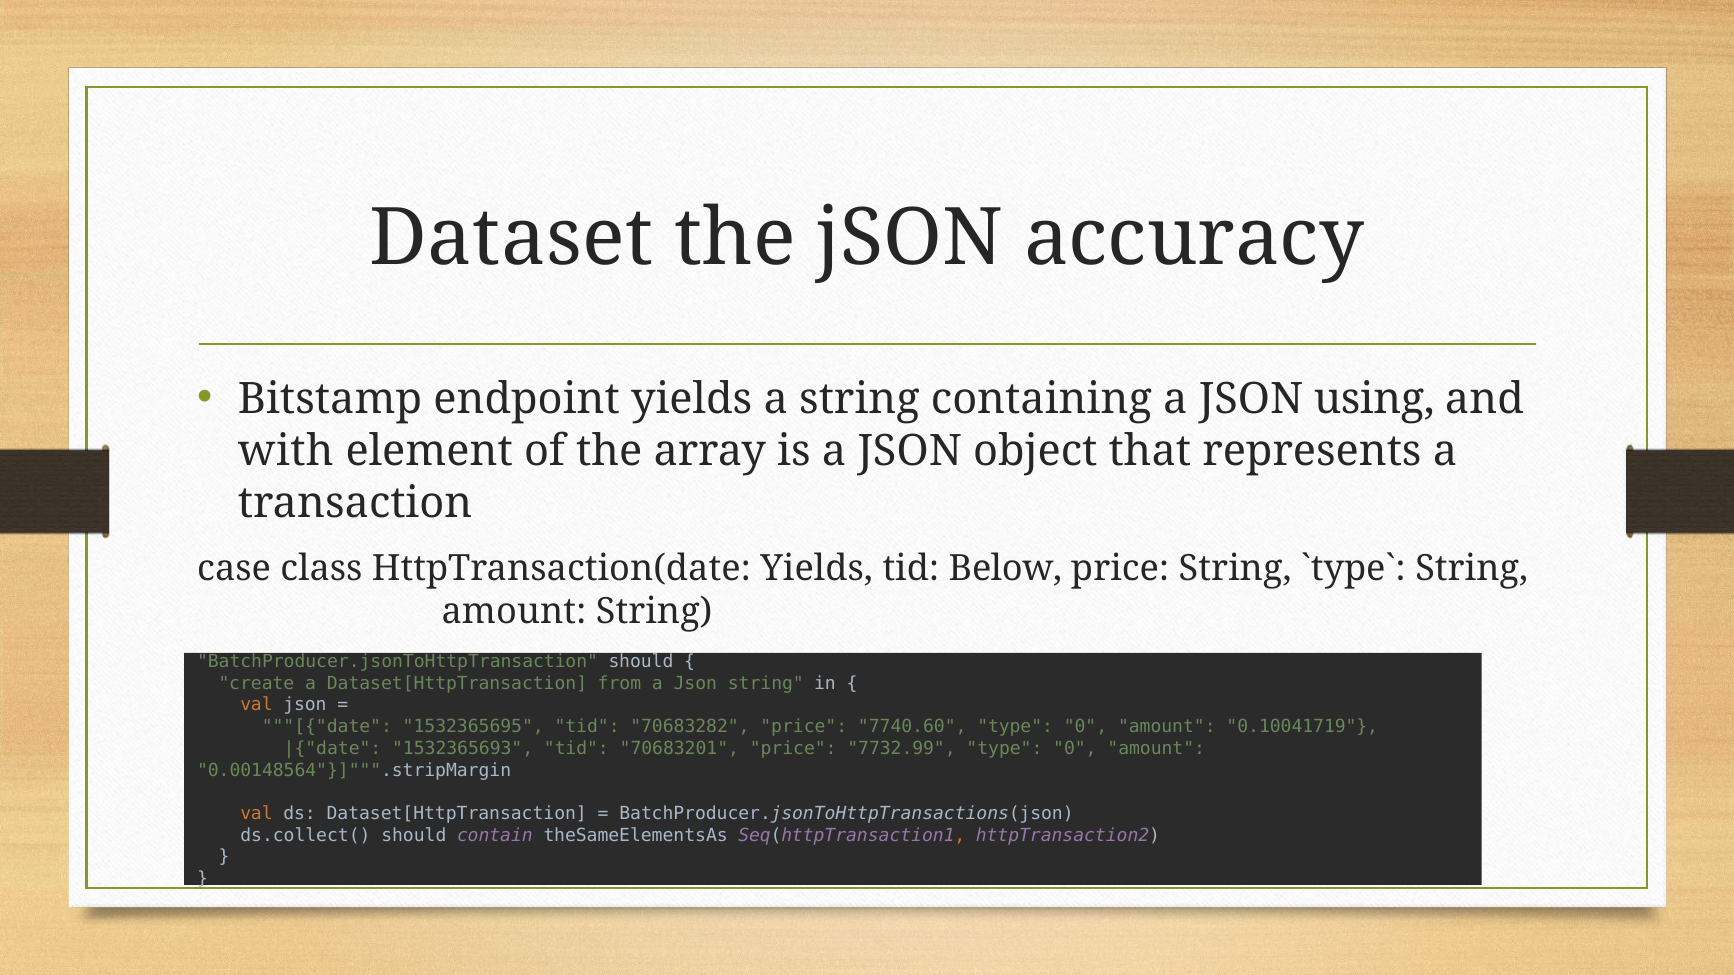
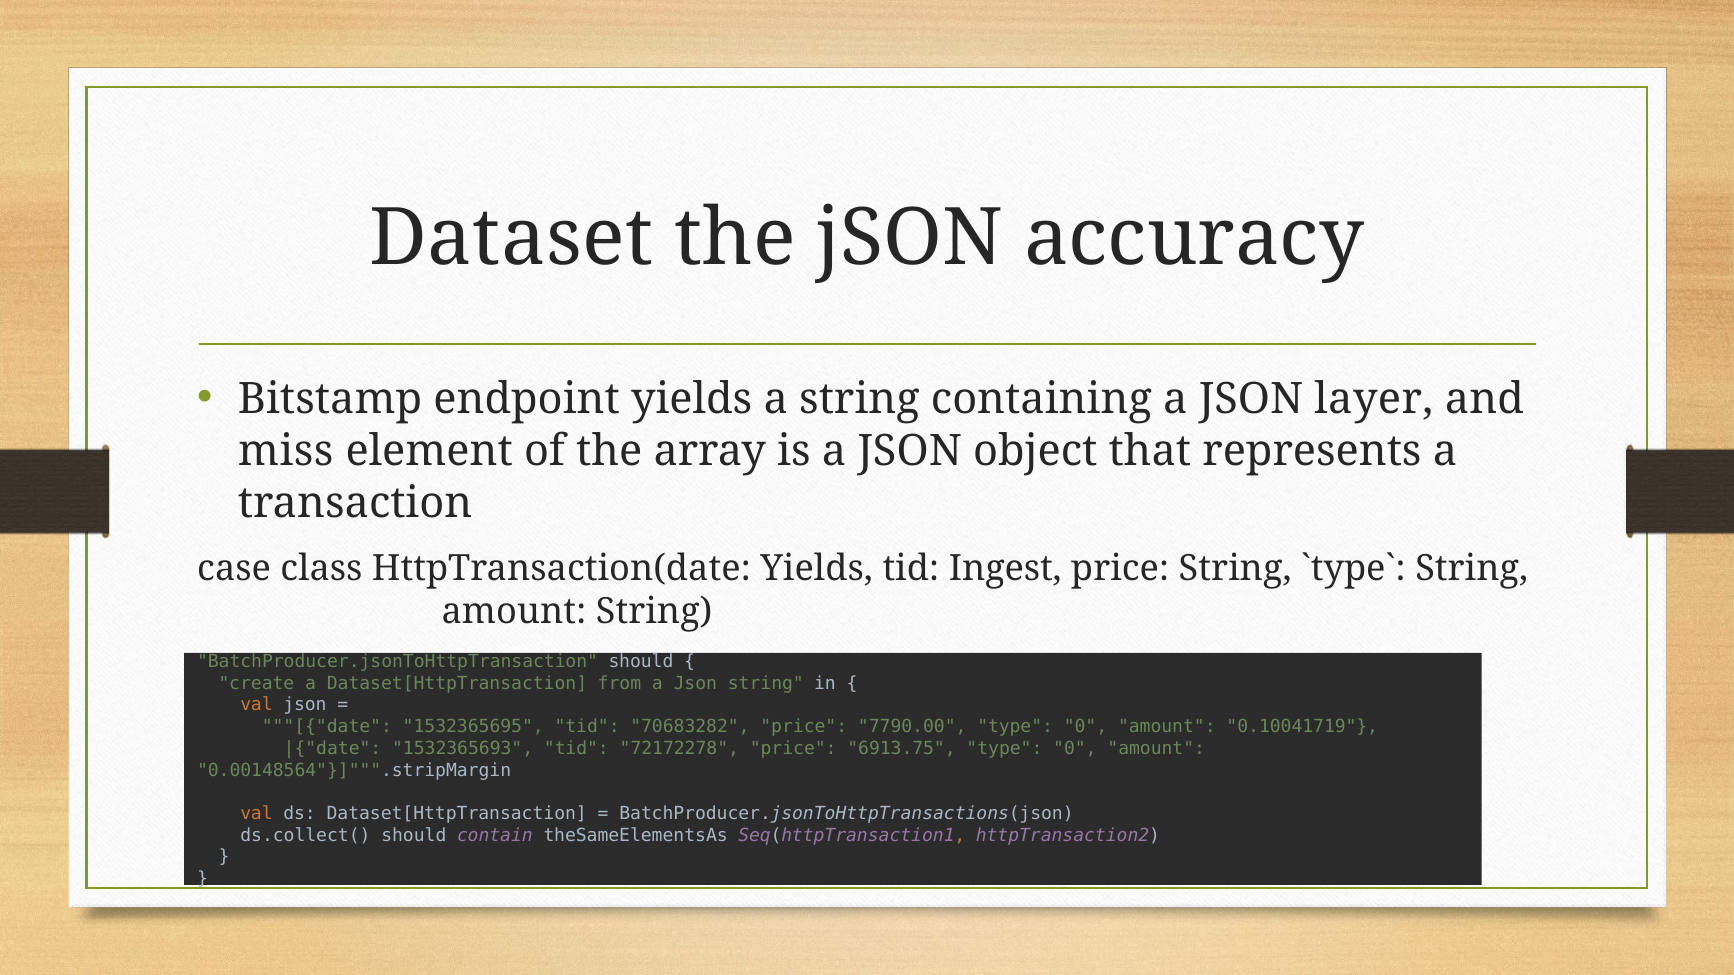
using: using -> layer (1374, 399)
with: with -> miss (286, 451)
Below: Below -> Ingest (1005, 569)
7740.60: 7740.60 -> 7790.00 (912, 727)
70683201: 70683201 -> 72172278 (679, 749)
7732.99: 7732.99 -> 6913.75 (902, 749)
